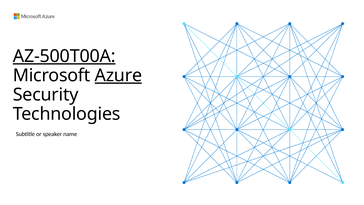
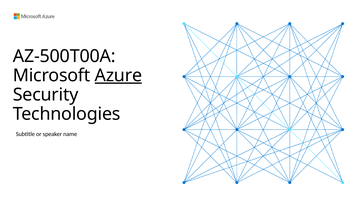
AZ-500T00A underline: present -> none (64, 56)
